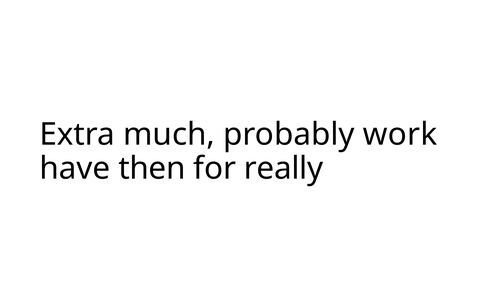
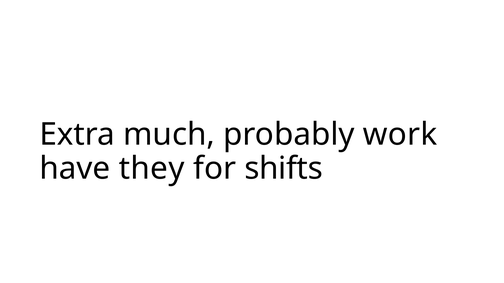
then: then -> they (152, 169)
really: really -> shifts (284, 169)
